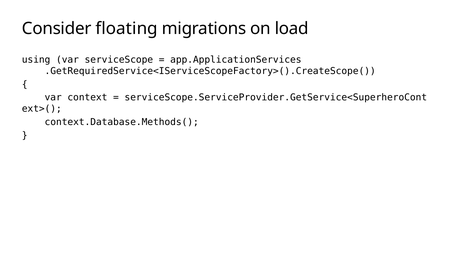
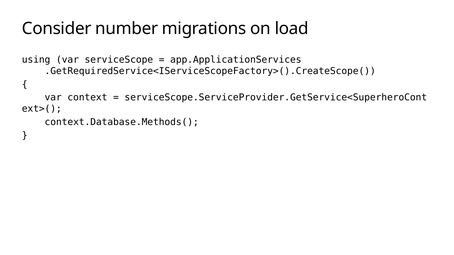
floating: floating -> number (127, 28)
